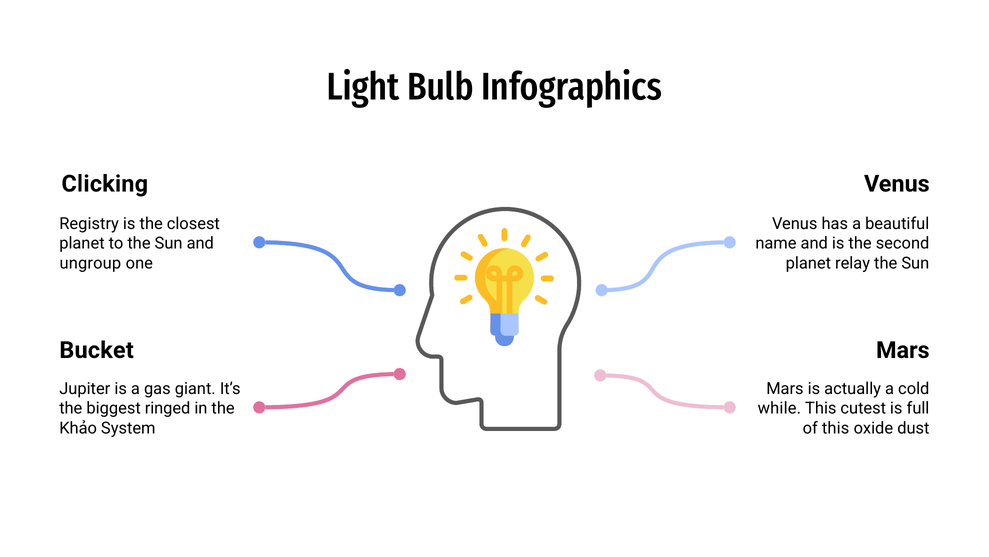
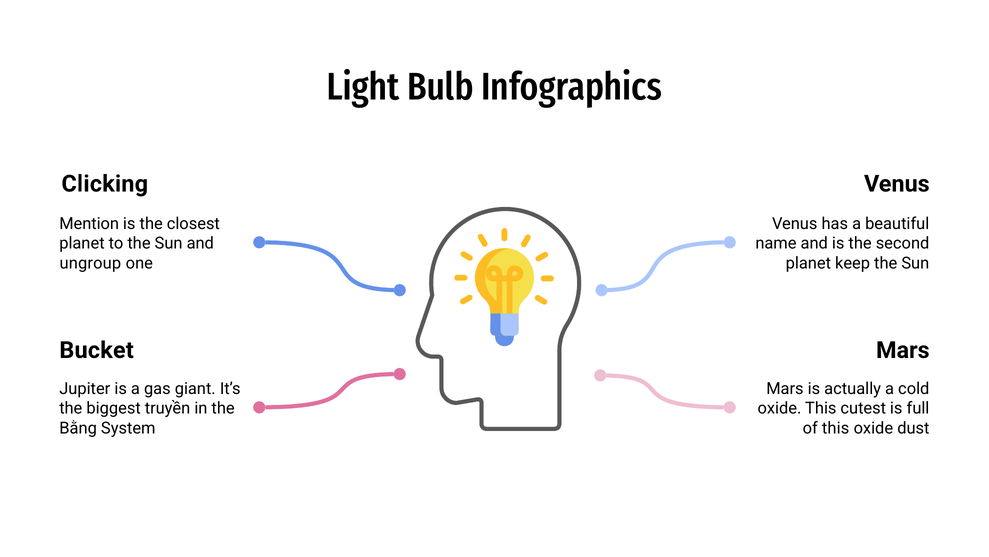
Registry: Registry -> Mention (89, 223)
relay: relay -> keep (853, 263)
ringed: ringed -> truyền (168, 408)
while: while -> oxide (779, 408)
Khảo: Khảo -> Bằng (78, 428)
